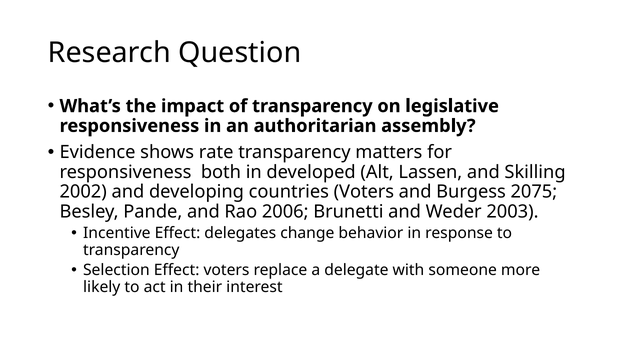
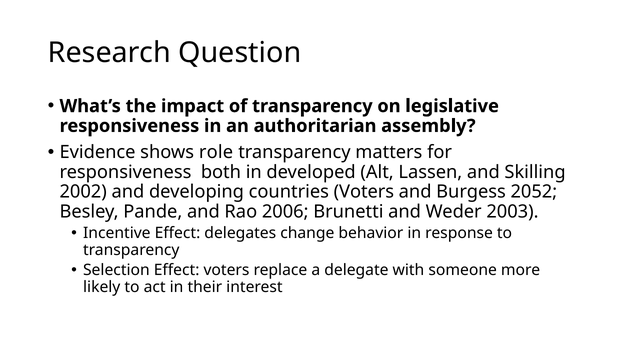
rate: rate -> role (216, 152)
2075: 2075 -> 2052 (534, 192)
